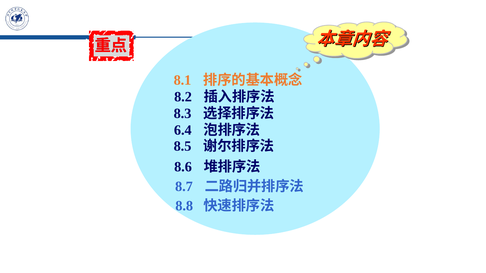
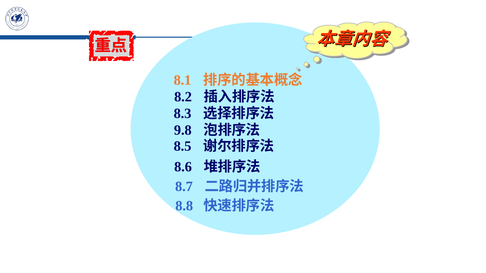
6.4: 6.4 -> 9.8 (183, 130)
